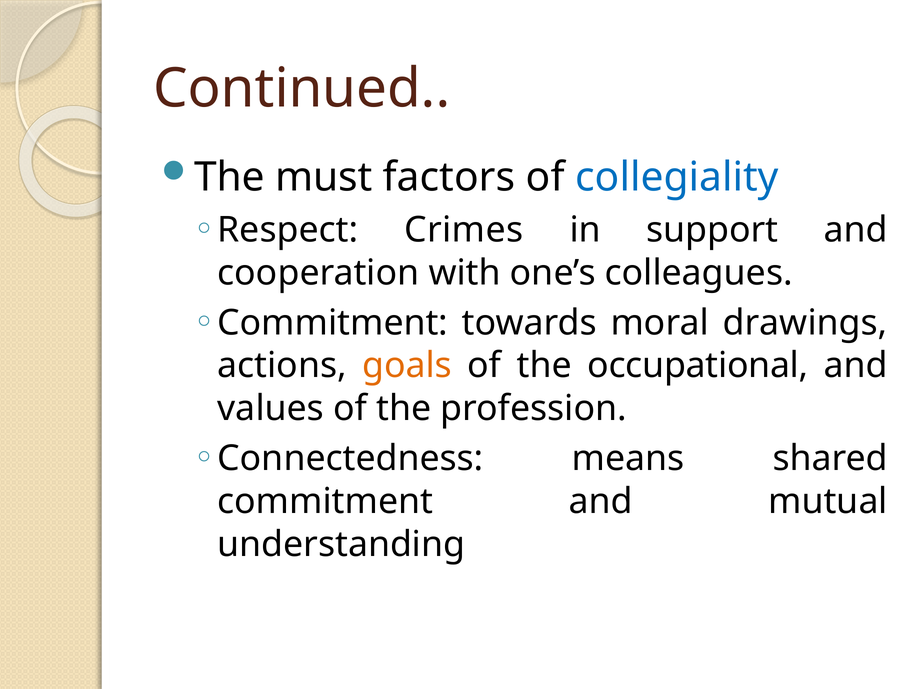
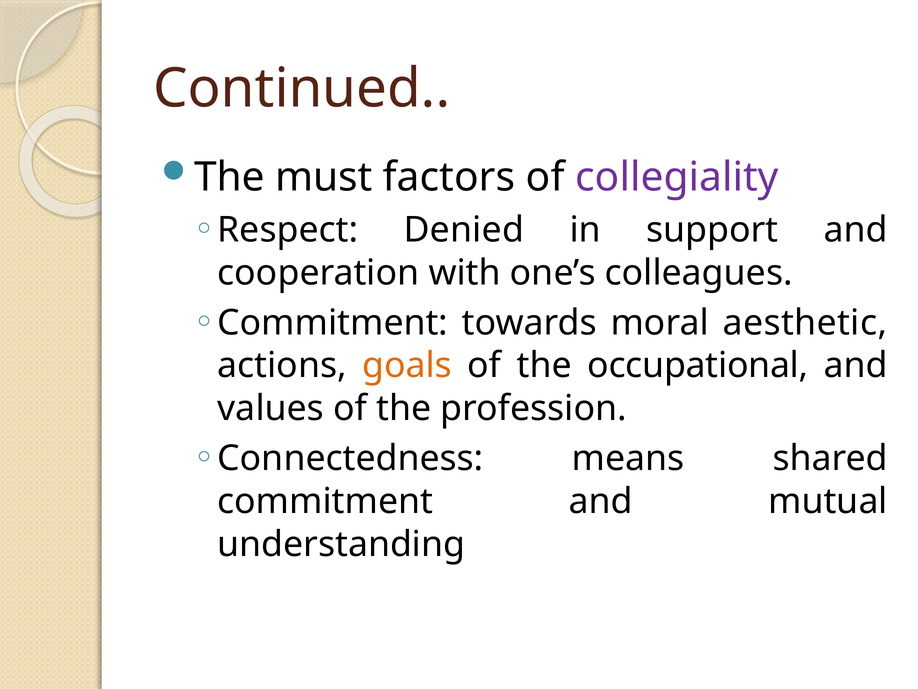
collegiality colour: blue -> purple (677, 177)
Crimes: Crimes -> Denied (464, 230)
drawings: drawings -> aesthetic (805, 323)
